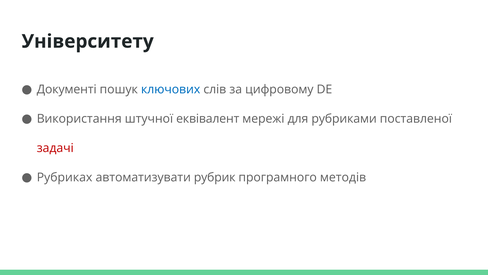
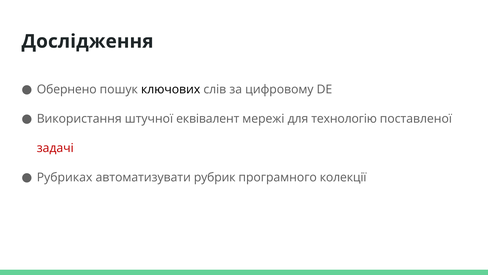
Університету: Університету -> Дослідження (88, 41)
Документі: Документі -> Обернено (67, 89)
ключових colour: blue -> black (171, 89)
рубриками: рубриками -> технологію (344, 118)
методів: методів -> колекції (343, 177)
